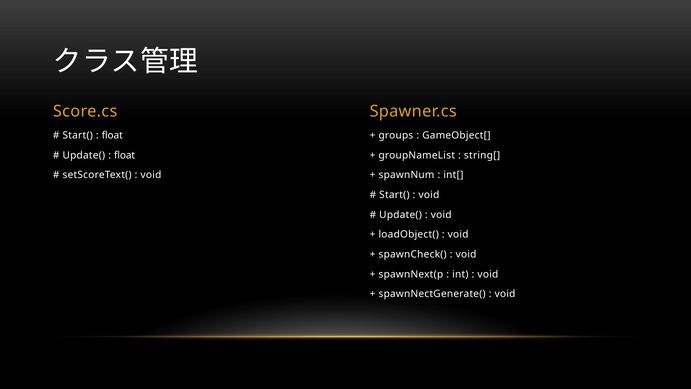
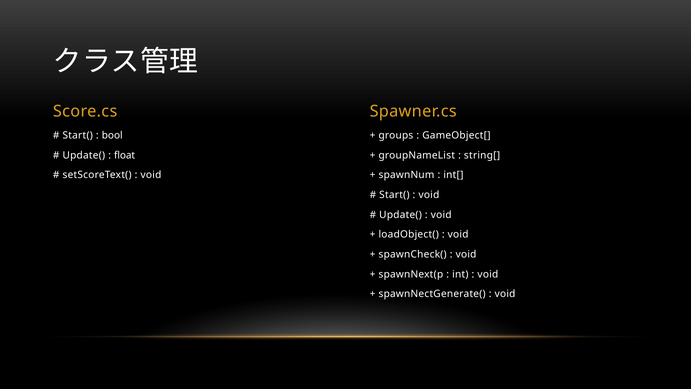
float: float -> bool (112, 135)
